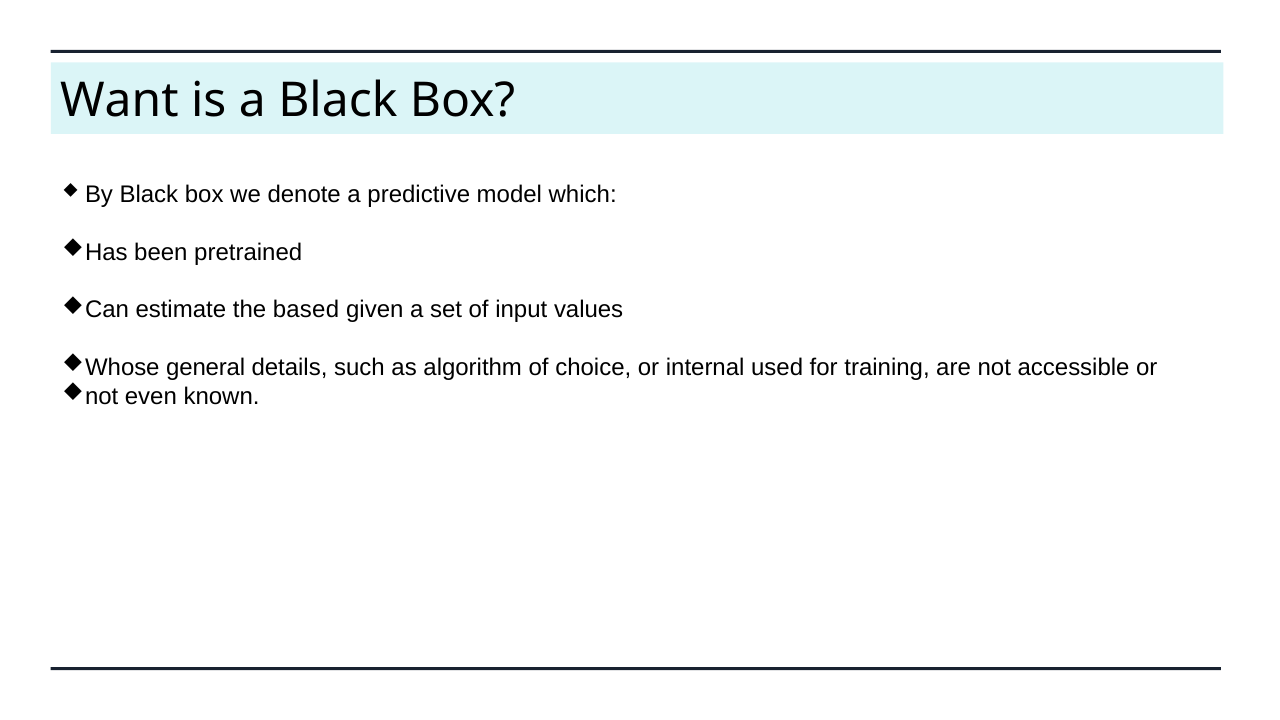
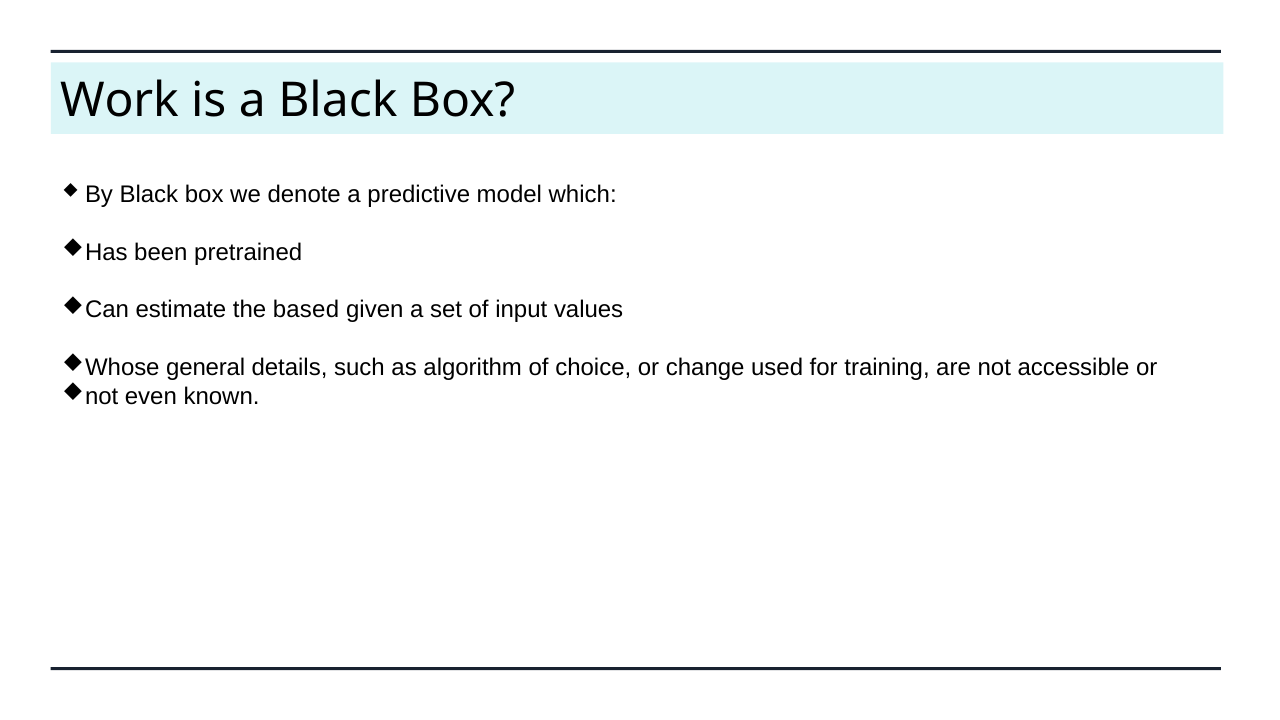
Want: Want -> Work (119, 100)
internal: internal -> change (705, 367)
